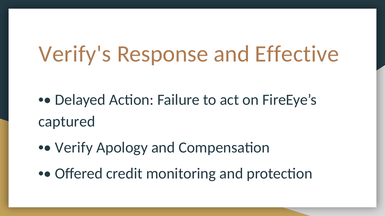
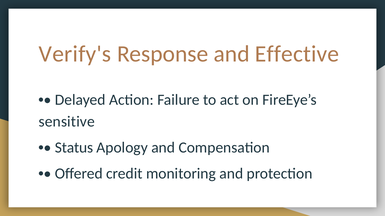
captured: captured -> sensitive (67, 122)
Verify: Verify -> Status (74, 148)
